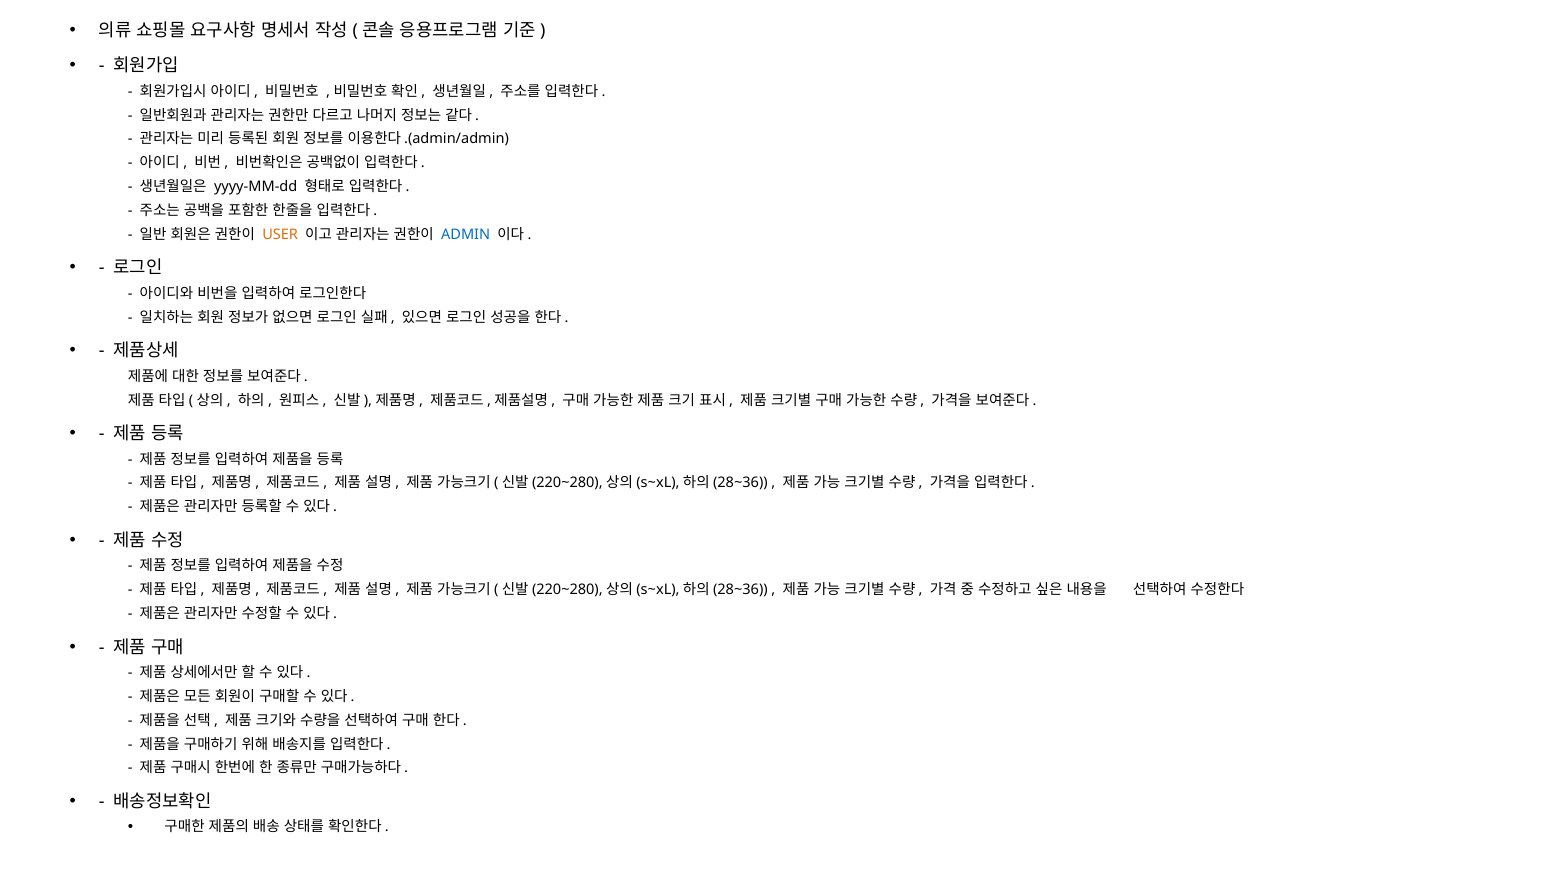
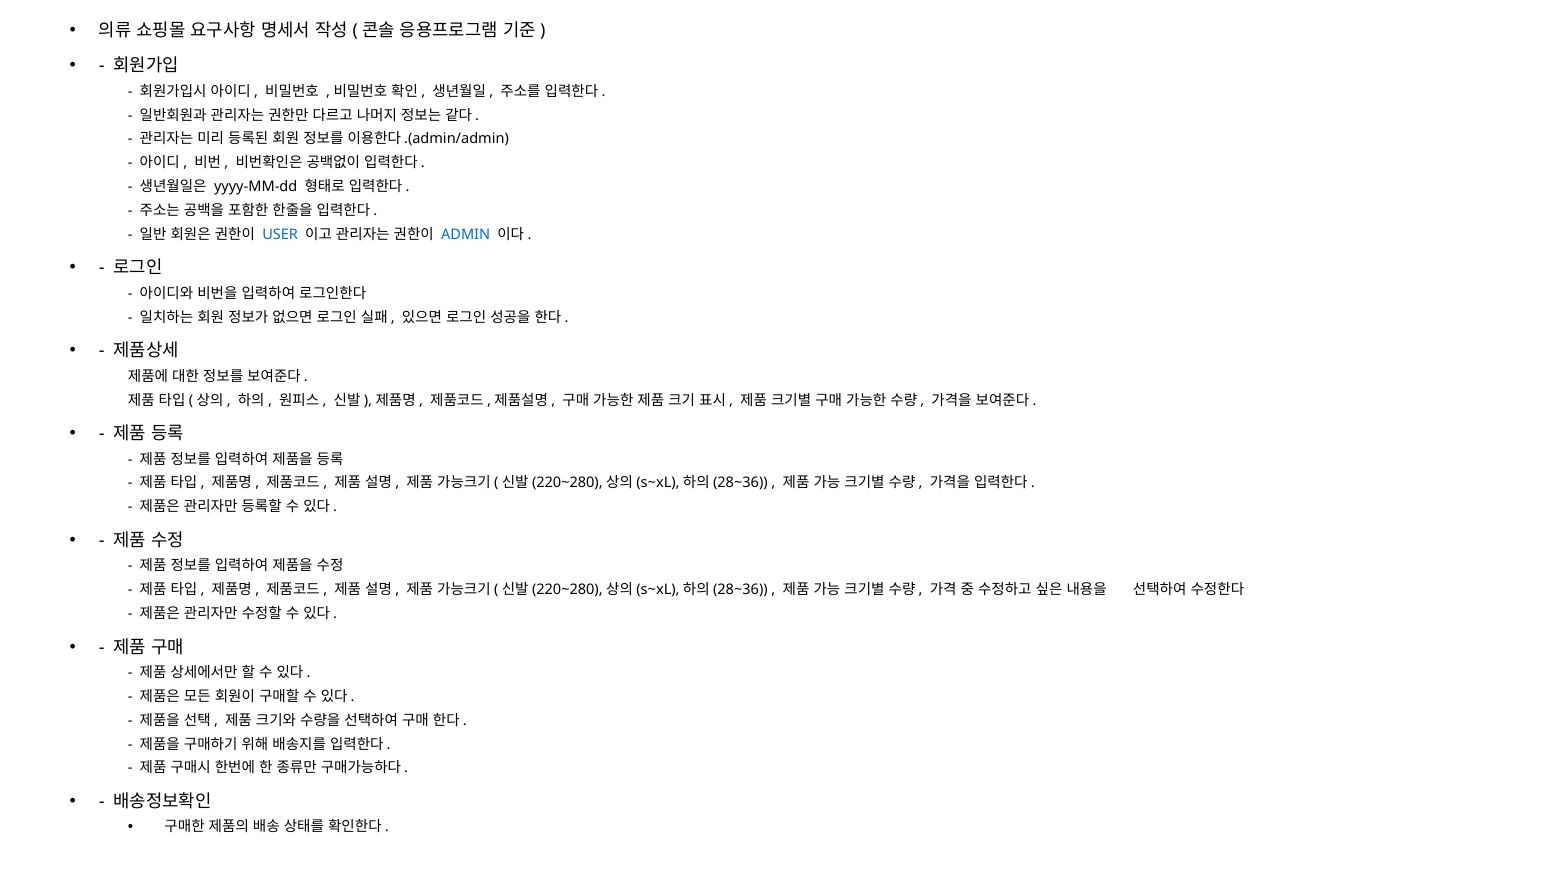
USER colour: orange -> blue (280, 234)
